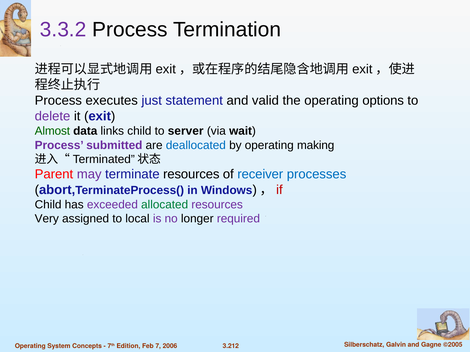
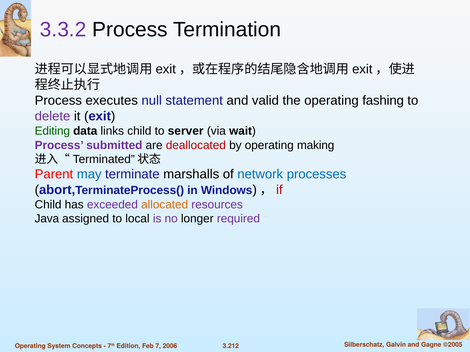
just: just -> null (152, 101)
options: options -> fashing (383, 101)
Almost: Almost -> Editing (52, 131)
deallocated colour: blue -> red (196, 145)
may colour: purple -> blue (89, 174)
terminate resources: resources -> marshalls (191, 174)
receiver: receiver -> network (260, 174)
allocated colour: green -> orange (165, 205)
Very: Very -> Java (47, 219)
